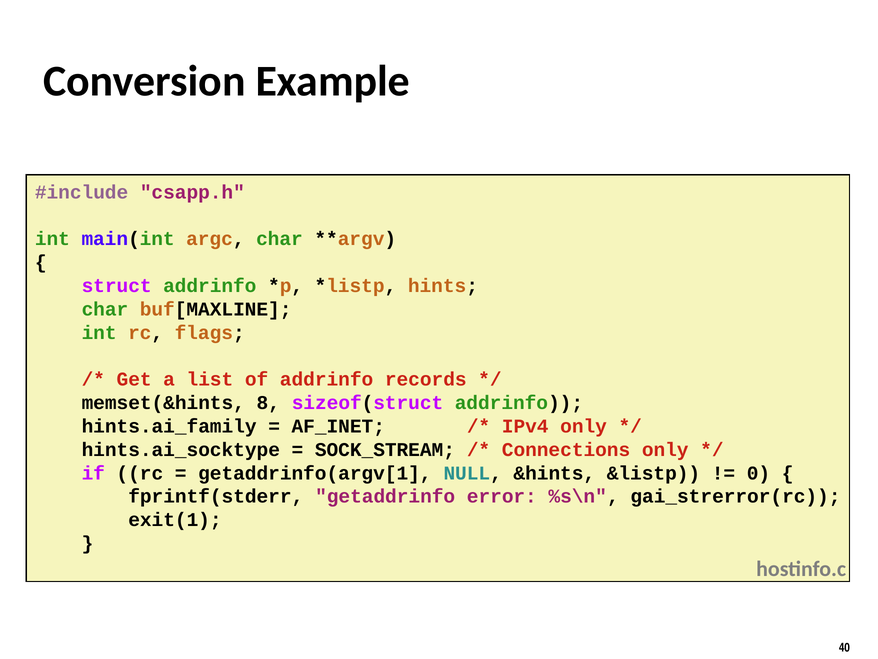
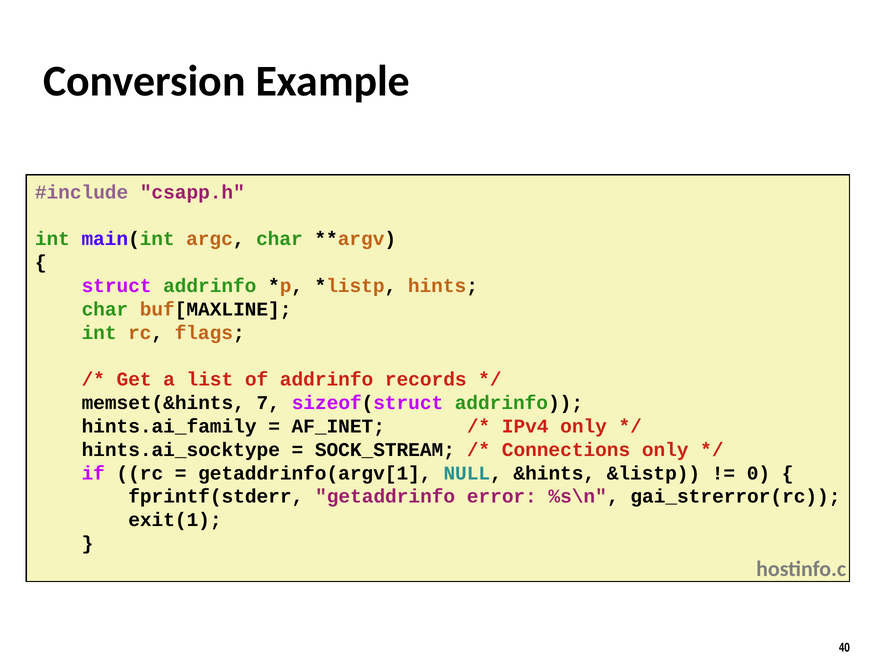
8: 8 -> 7 (268, 403)
